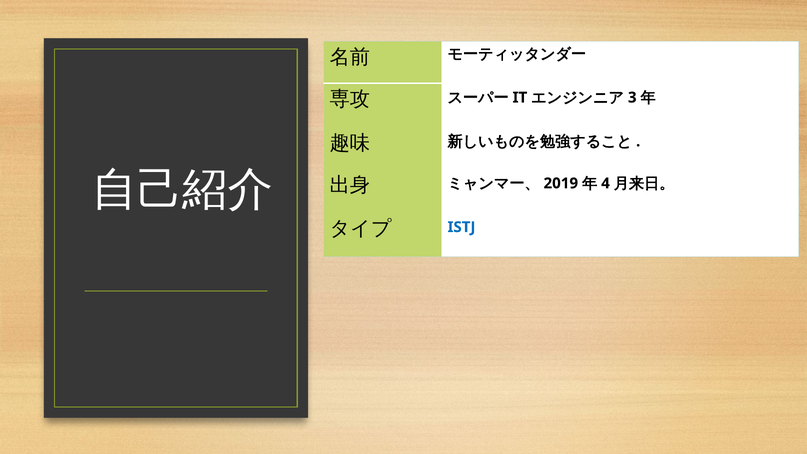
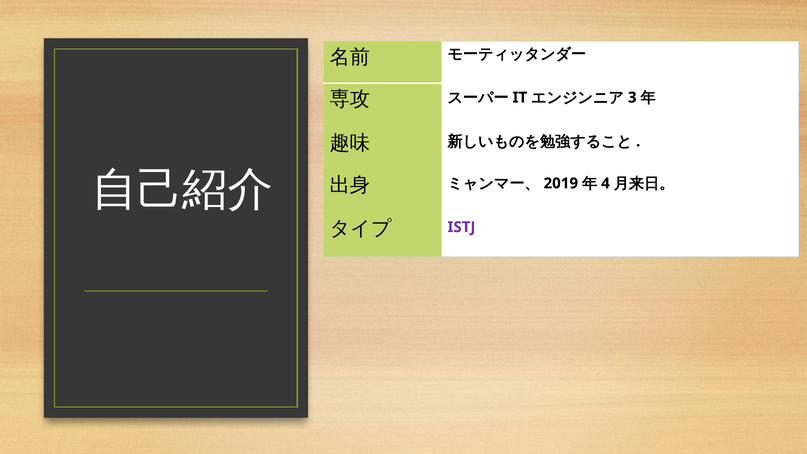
ISTJ colour: blue -> purple (461, 227)
